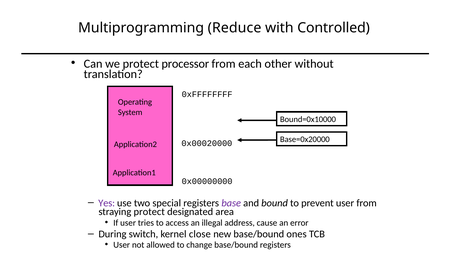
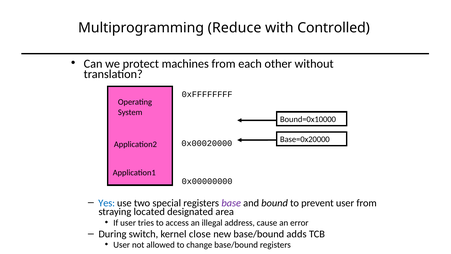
processor: processor -> machines (185, 64)
Yes colour: purple -> blue (107, 203)
straying protect: protect -> located (149, 212)
ones: ones -> adds (297, 234)
